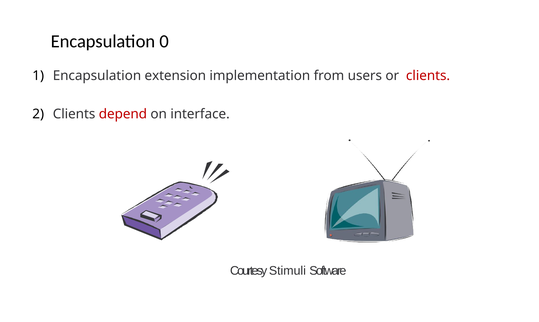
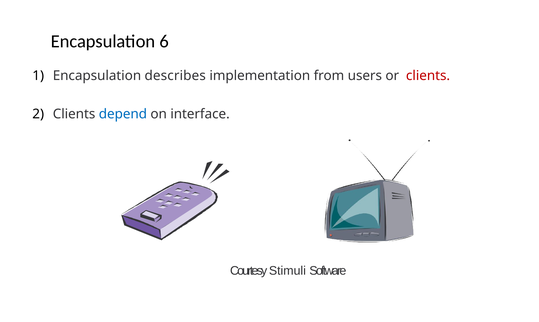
0: 0 -> 6 (164, 41)
extension: extension -> describes (175, 75)
depend colour: red -> blue (123, 114)
